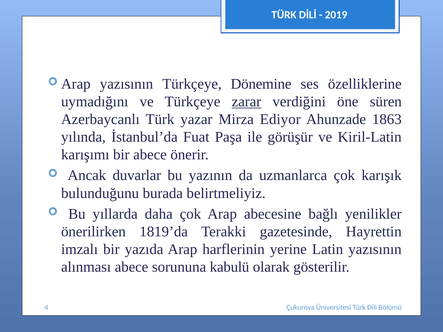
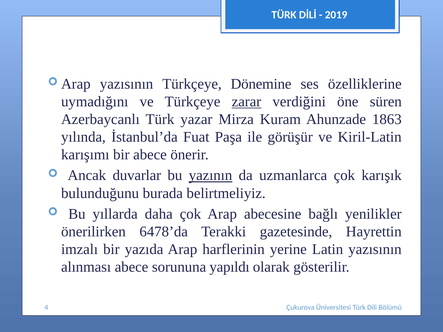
Ediyor: Ediyor -> Kuram (280, 119)
yazının underline: none -> present (211, 176)
1819’da: 1819’da -> 6478’da (164, 232)
kabulü: kabulü -> yapıldı (230, 267)
